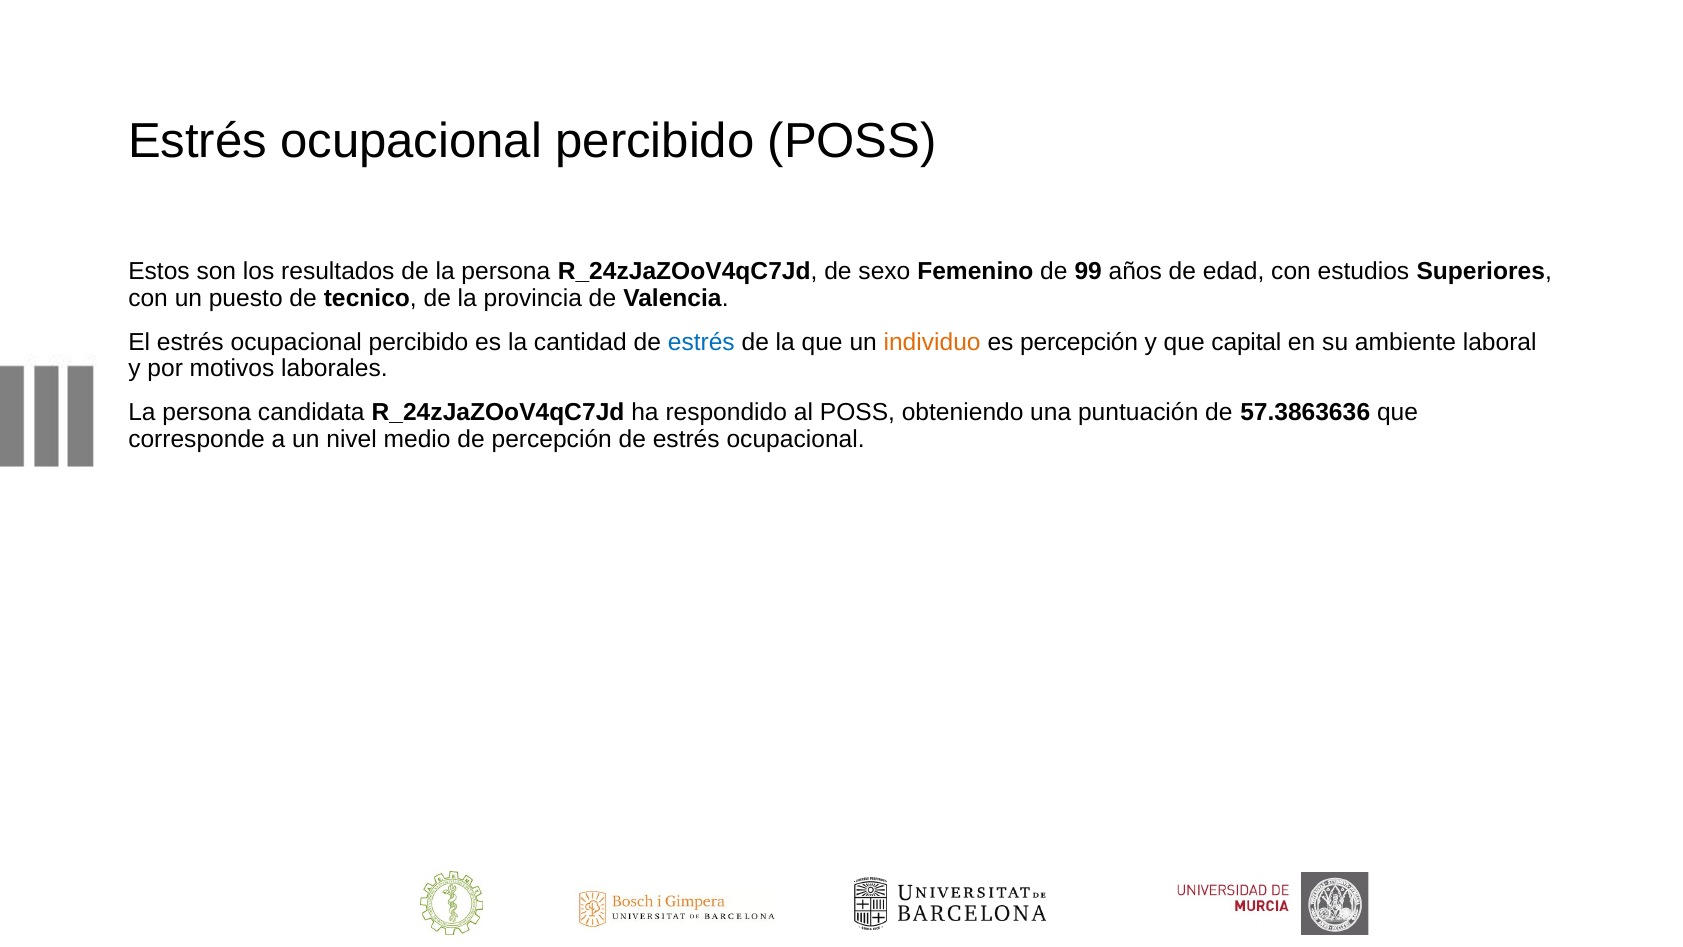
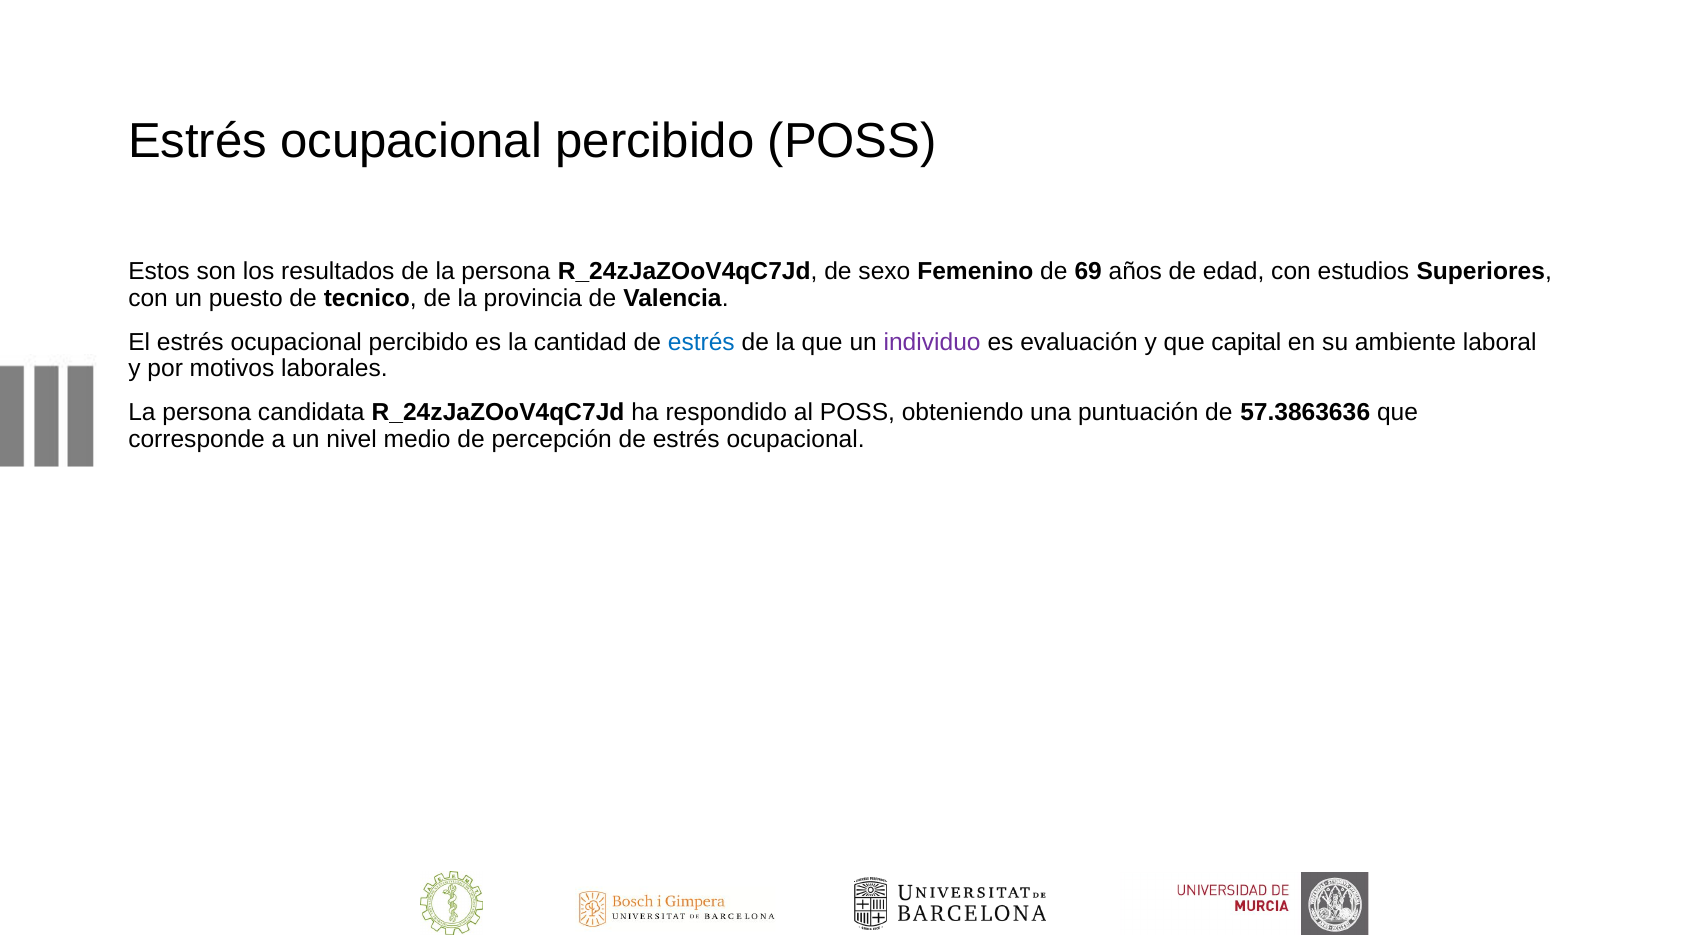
99: 99 -> 69 (1088, 271)
individuo colour: orange -> purple (932, 342)
es percepción: percepción -> evaluación (1079, 342)
